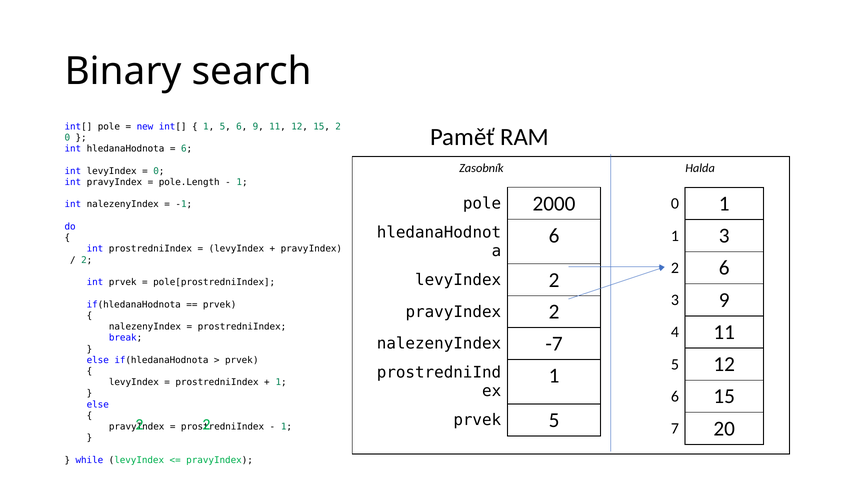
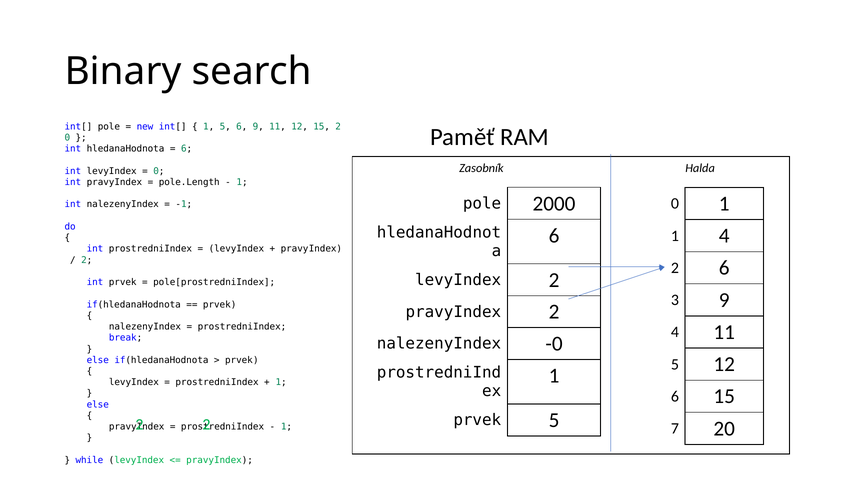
1 3: 3 -> 4 (724, 236)
-7: -7 -> -0 (554, 344)
